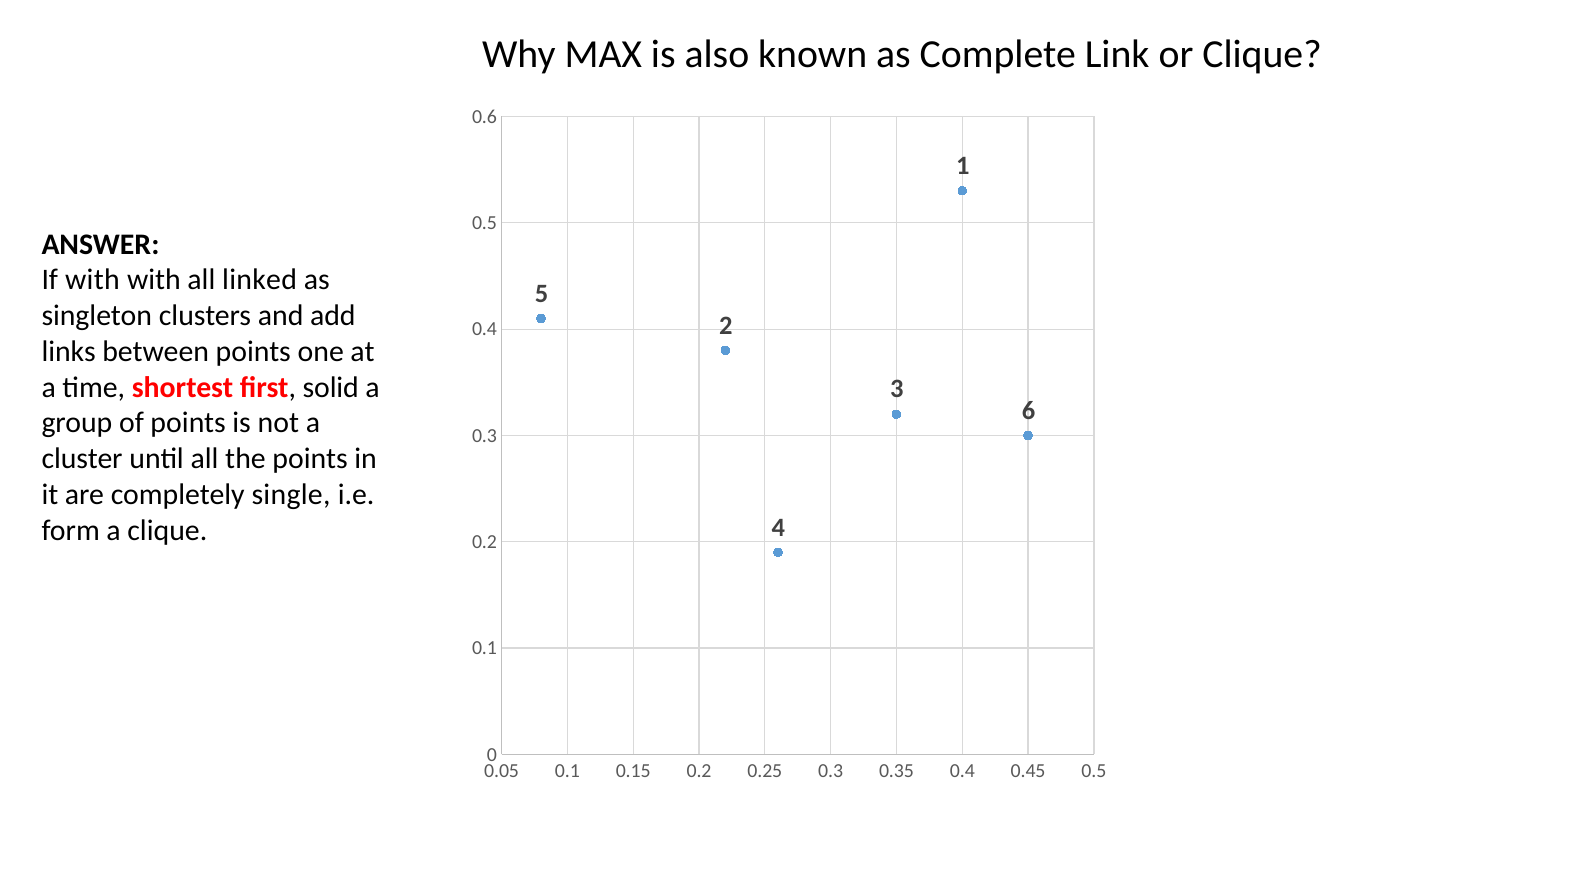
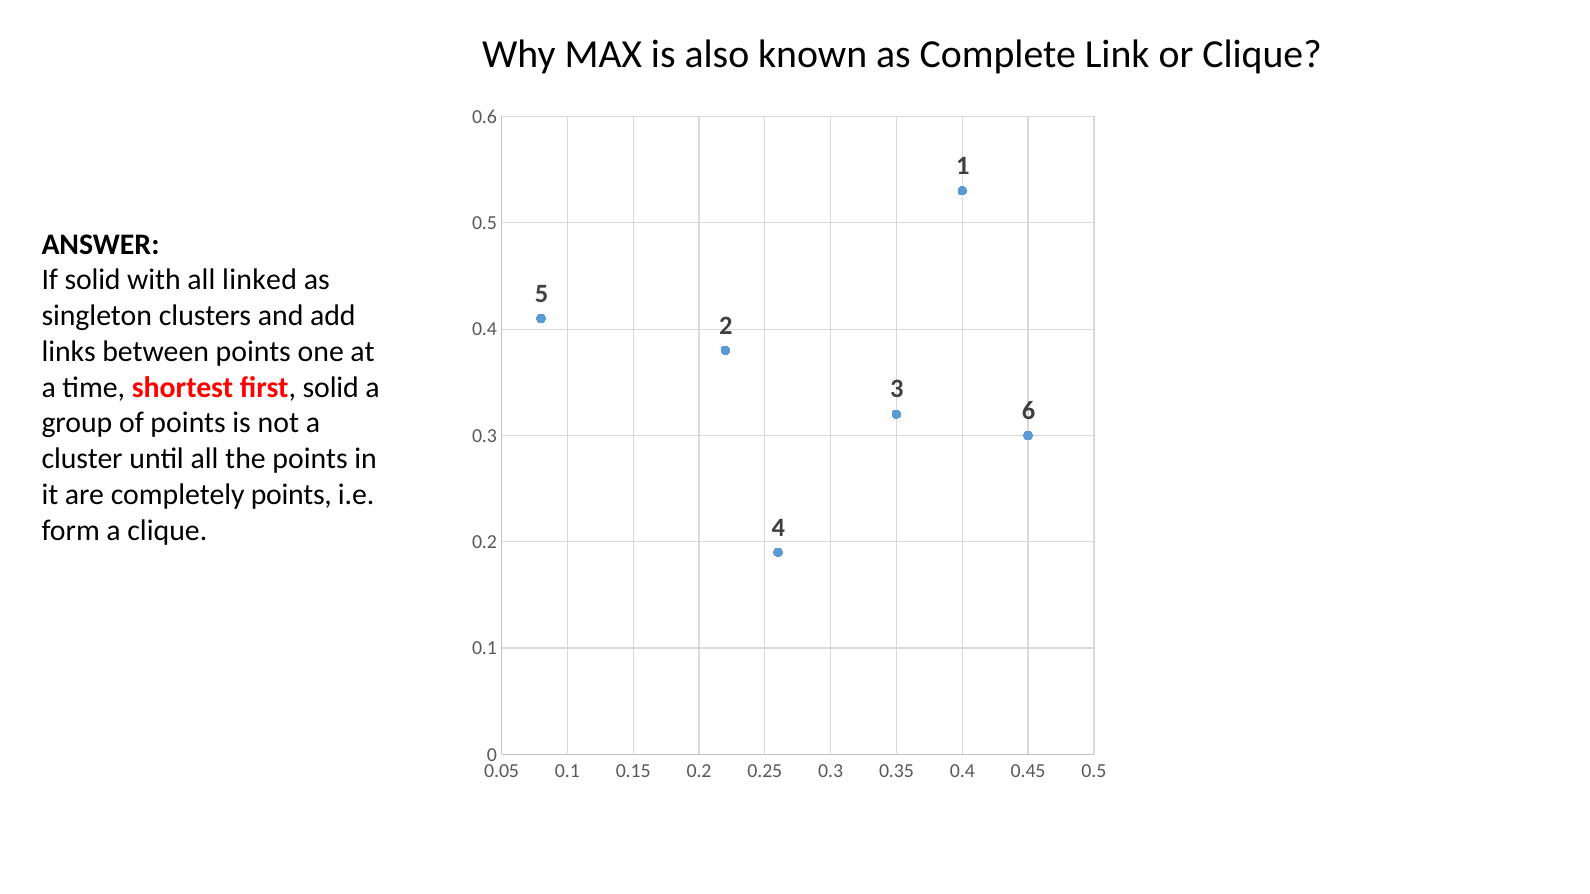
If with: with -> solid (93, 280)
completely single: single -> points (291, 495)
